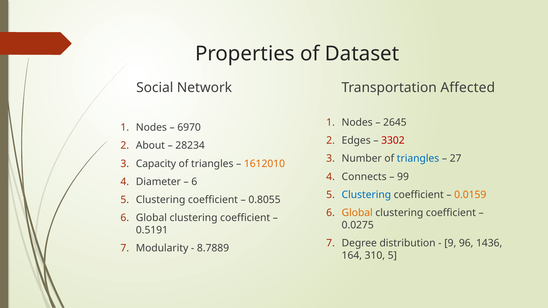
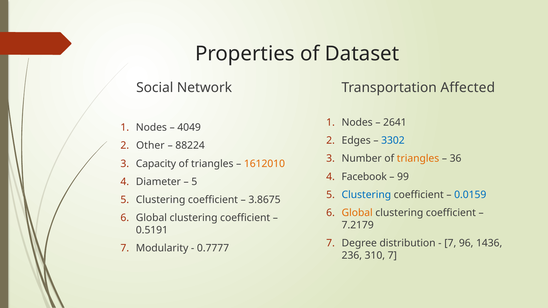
2645: 2645 -> 2641 (395, 123)
6970: 6970 -> 4049 (189, 128)
3302 colour: red -> blue (393, 141)
About: About -> Other (150, 146)
28234: 28234 -> 88224 (190, 146)
triangles colour: blue -> orange (418, 159)
27: 27 -> 36 (456, 159)
Connects: Connects -> Facebook (364, 177)
6: 6 -> 5 (194, 182)
0.0159 colour: orange -> blue (470, 195)
0.8055: 0.8055 -> 3.8675 (264, 200)
0.0275: 0.0275 -> 7.2179 (358, 225)
9: 9 -> 7 (450, 243)
8.7889: 8.7889 -> 0.7777 (213, 248)
164: 164 -> 236 (352, 256)
310 5: 5 -> 7 (392, 256)
